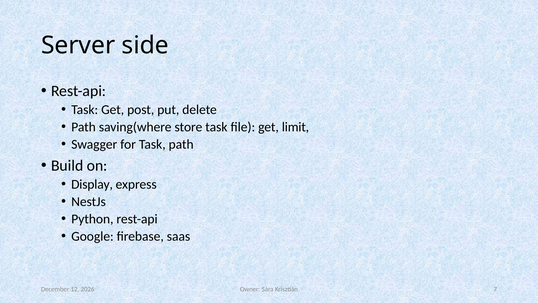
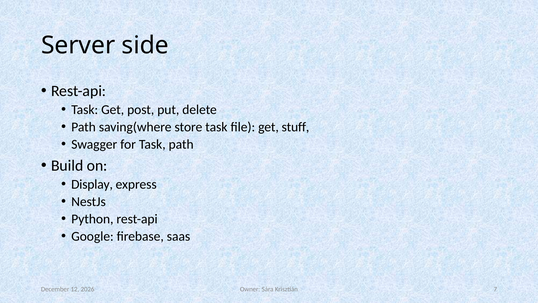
limit: limit -> stuff (295, 127)
